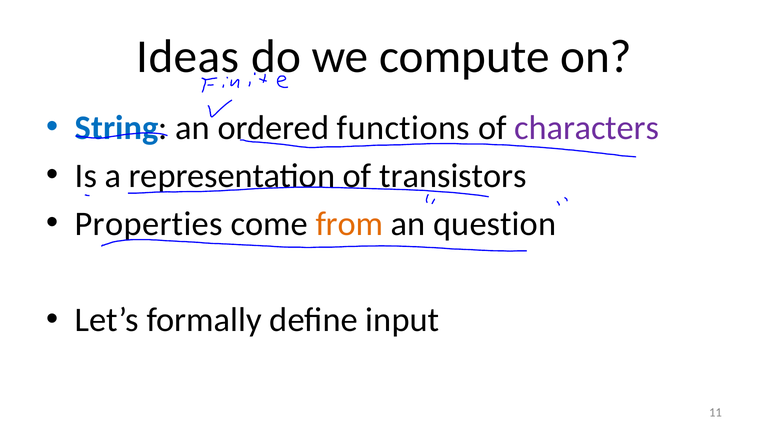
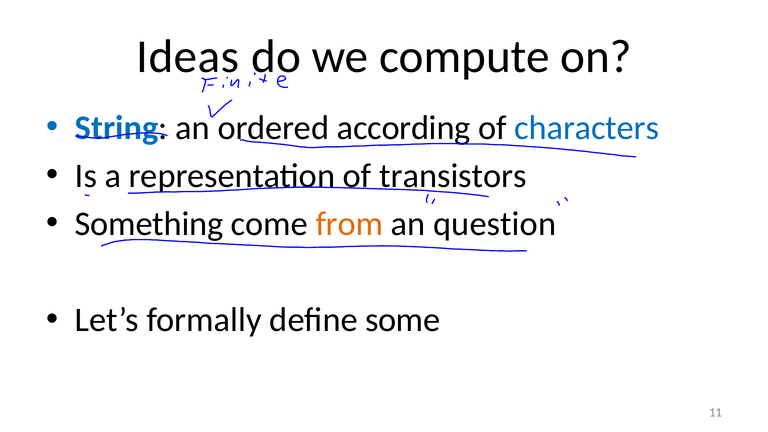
functions: functions -> according (404, 128)
characters colour: purple -> blue (587, 128)
Properties: Properties -> Something (149, 224)
input: input -> some (403, 320)
